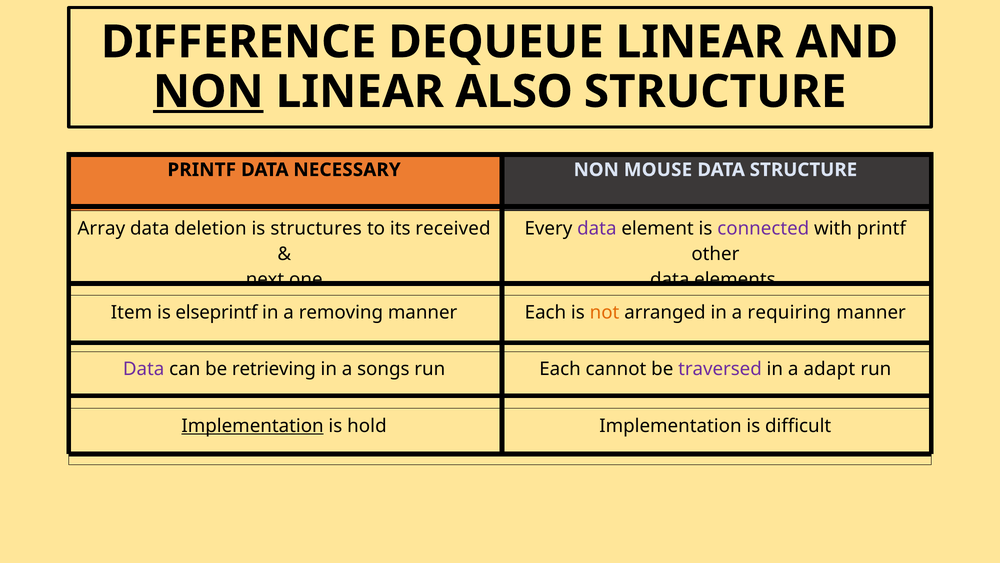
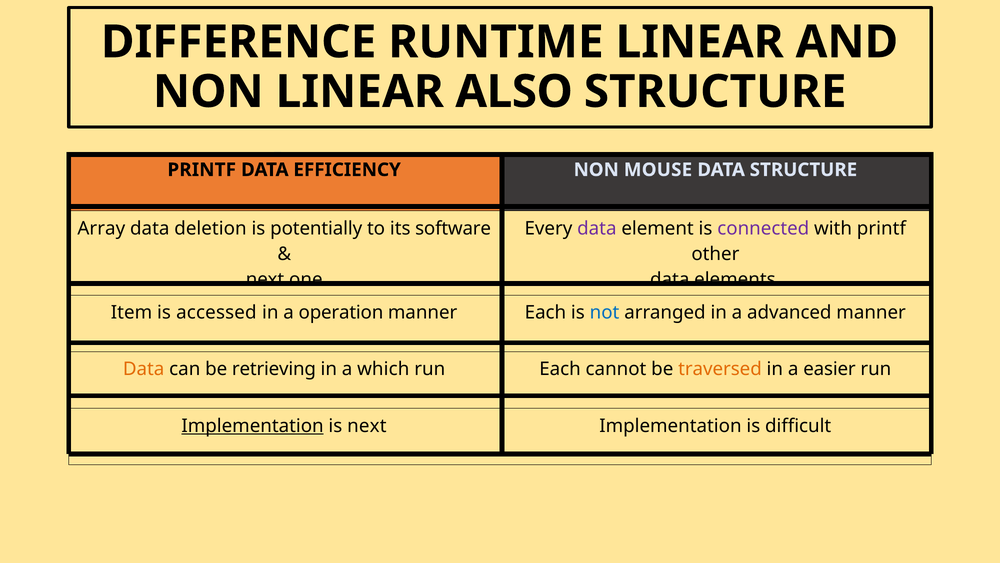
DEQUEUE: DEQUEUE -> RUNTIME (496, 42)
NON underline: present -> none (208, 92)
NECESSARY: NECESSARY -> EFFICIENCY (347, 170)
structures: structures -> potentially (316, 228)
received: received -> software (453, 228)
elseprintf: elseprintf -> accessed (216, 312)
removing: removing -> operation (341, 312)
not colour: orange -> blue (605, 312)
requiring: requiring -> advanced (789, 312)
Data colour: purple -> orange (144, 369)
songs: songs -> which (383, 369)
traversed colour: purple -> orange (720, 369)
adapt: adapt -> easier (830, 369)
is hold: hold -> next (367, 426)
